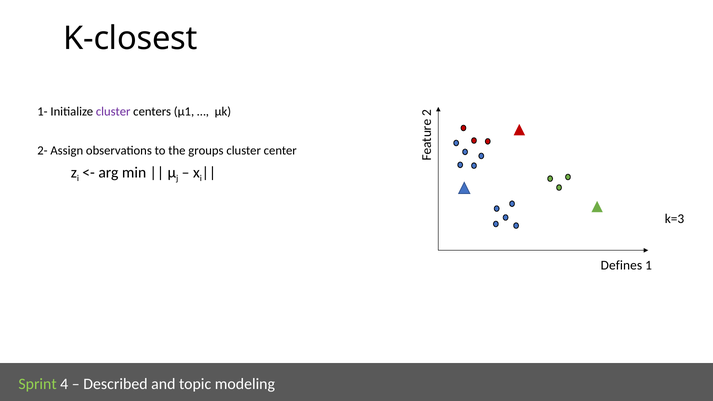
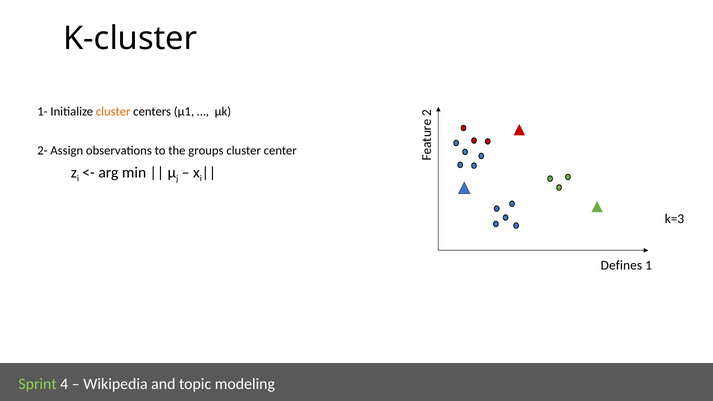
K-closest: K-closest -> K-cluster (130, 39)
cluster colour: purple -> orange (113, 111)
Described: Described -> Wikipedia (115, 384)
